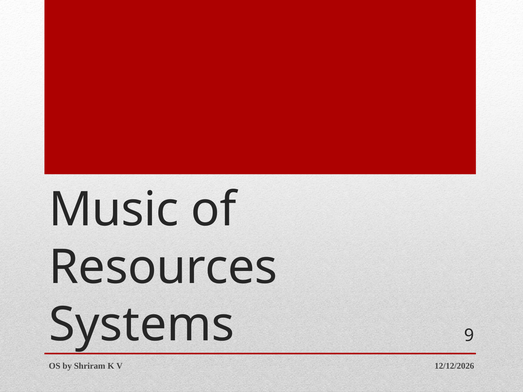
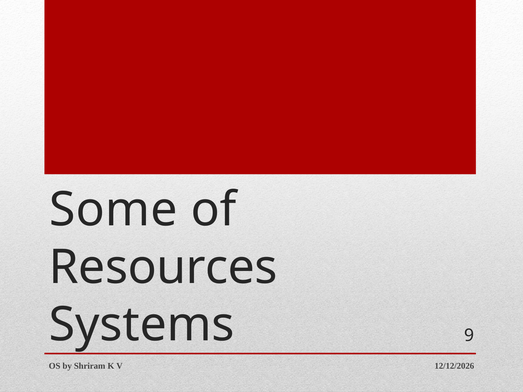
Music: Music -> Some (113, 210)
